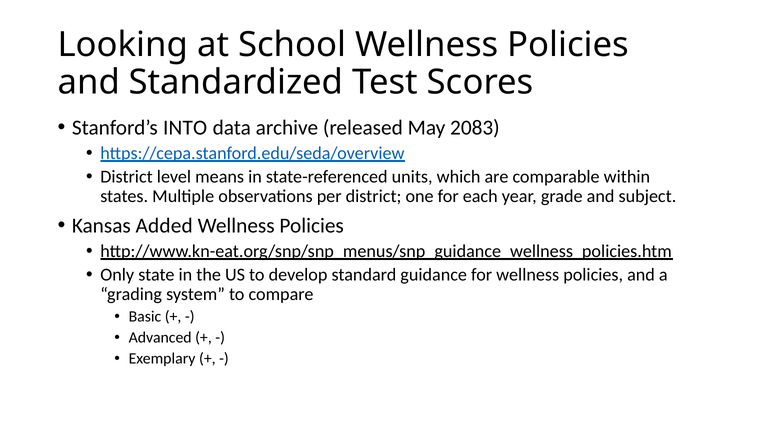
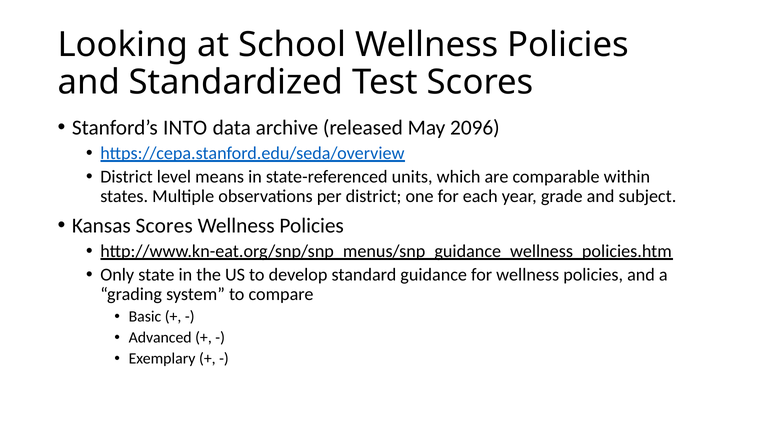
2083: 2083 -> 2096 (475, 128)
Kansas Added: Added -> Scores (164, 226)
